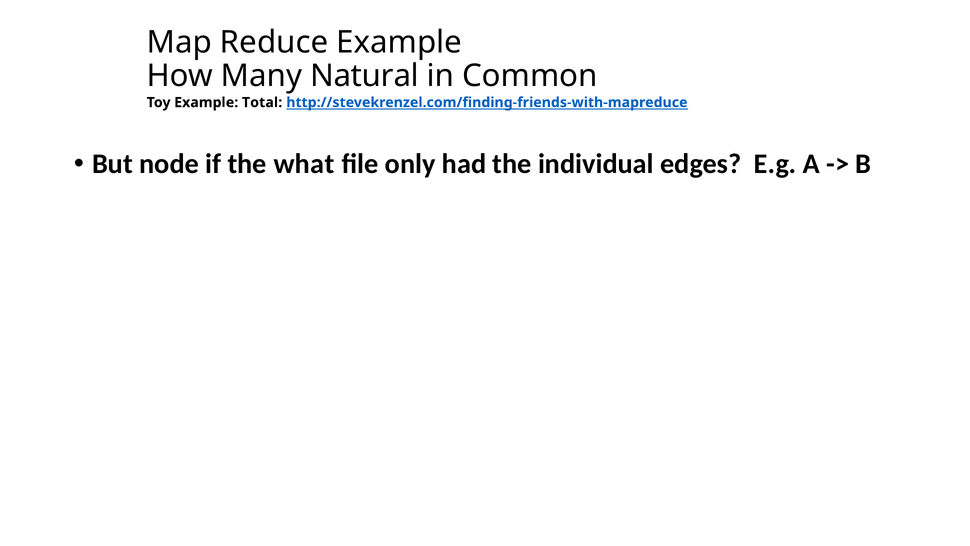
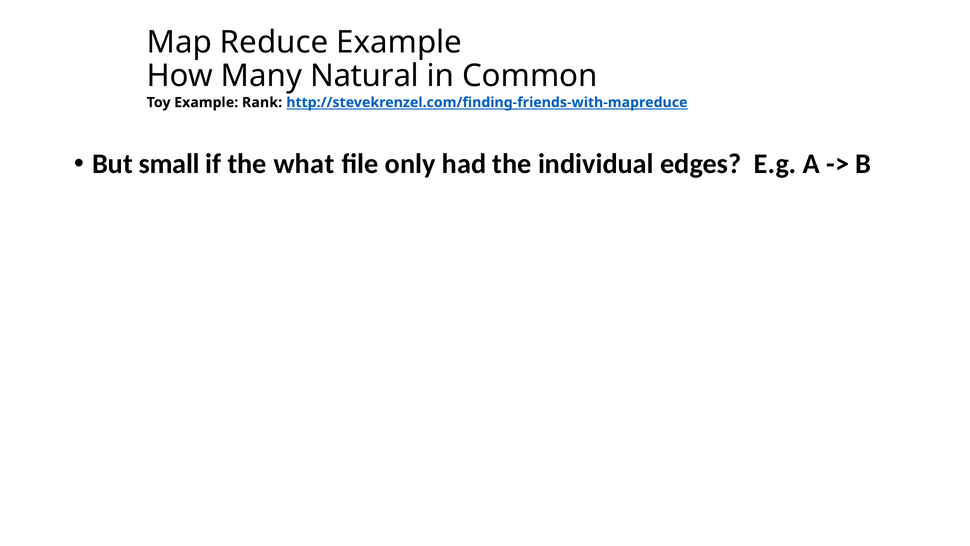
Total: Total -> Rank (262, 102)
node: node -> small (169, 164)
